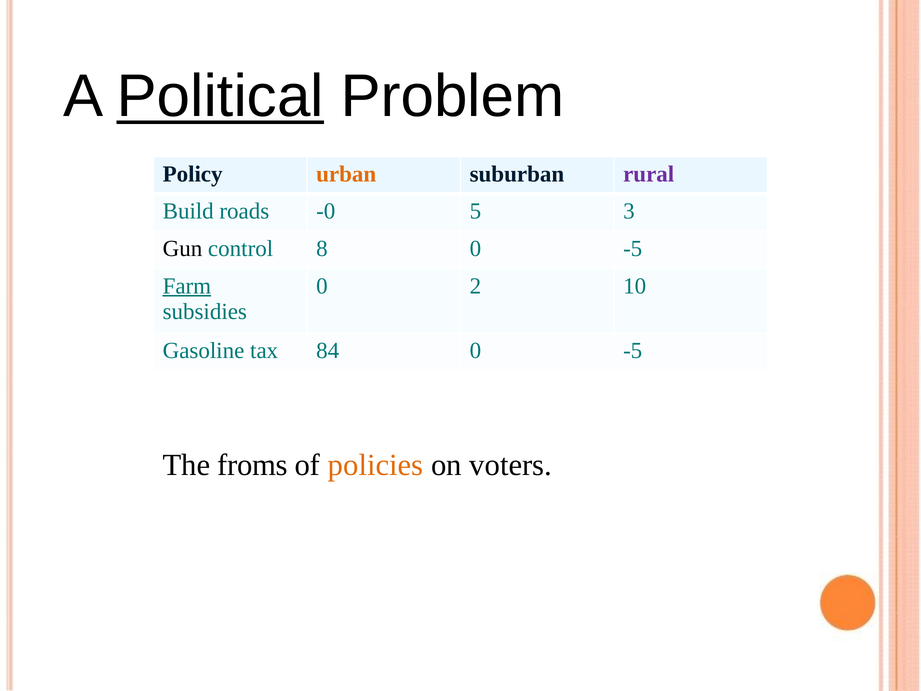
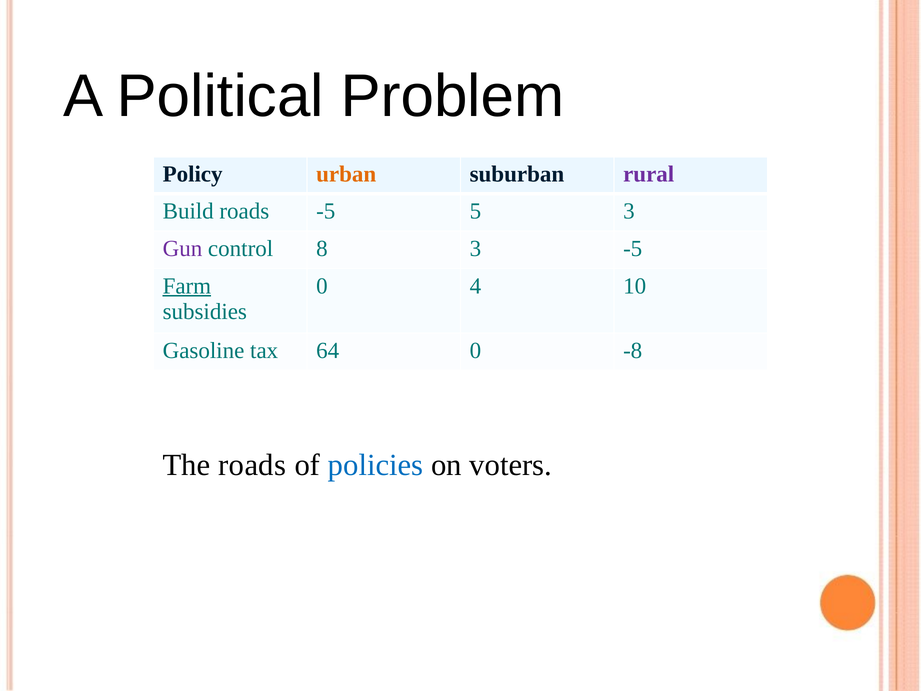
Political underline: present -> none (220, 96)
roads -0: -0 -> -5 (326, 211)
Gun colour: black -> purple (183, 248)
8 0: 0 -> 3 (475, 248)
2: 2 -> 4 (475, 286)
84: 84 -> 64 (328, 350)
-5: -5 -> -8 (633, 350)
The froms: froms -> roads (252, 465)
policies colour: orange -> blue (376, 465)
